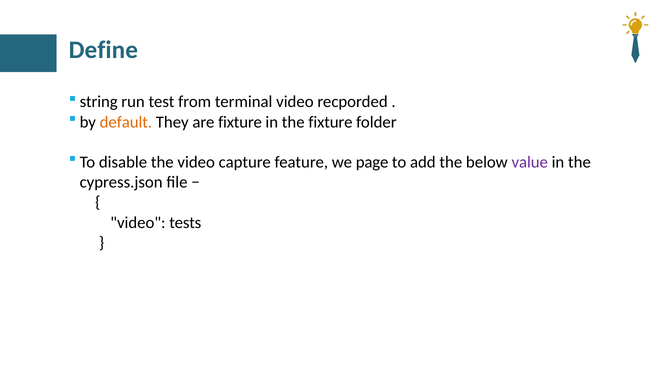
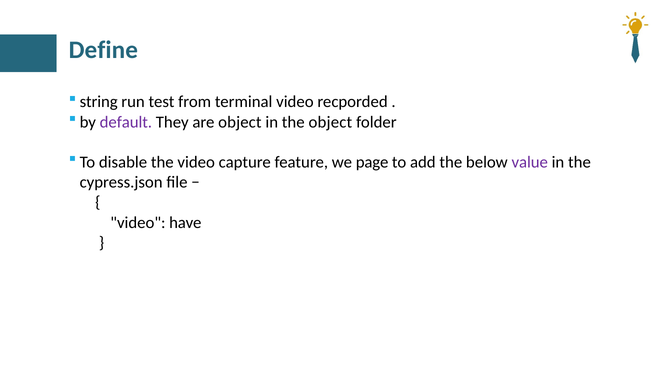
default colour: orange -> purple (126, 122)
are fixture: fixture -> object (240, 122)
the fixture: fixture -> object (330, 122)
tests: tests -> have (185, 223)
